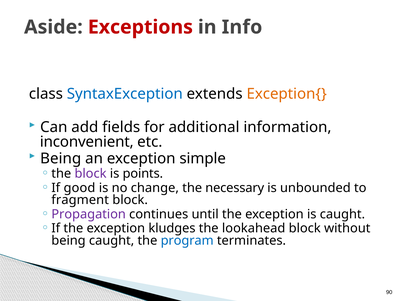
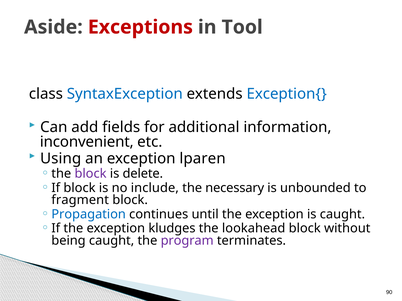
Info: Info -> Tool (242, 27)
Exception{ colour: orange -> blue (287, 94)
Being: Being -> Using (61, 159)
simple: simple -> lparen (203, 159)
points: points -> delete (143, 174)
If good: good -> block (80, 188)
change: change -> include (155, 188)
Propagation colour: purple -> blue (89, 215)
program colour: blue -> purple (187, 241)
